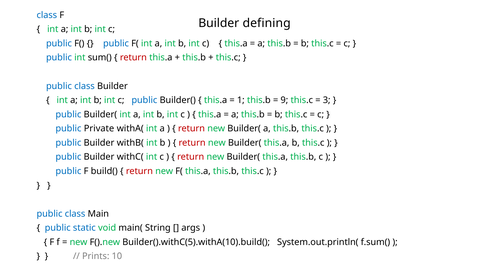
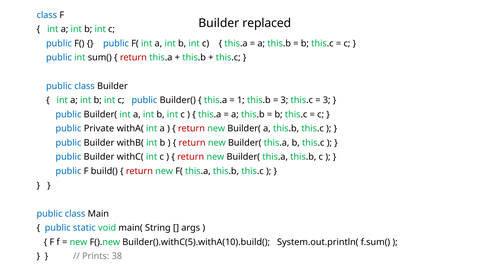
defining: defining -> replaced (267, 23)
9: 9 -> 3 (284, 100)
10: 10 -> 38 (117, 256)
